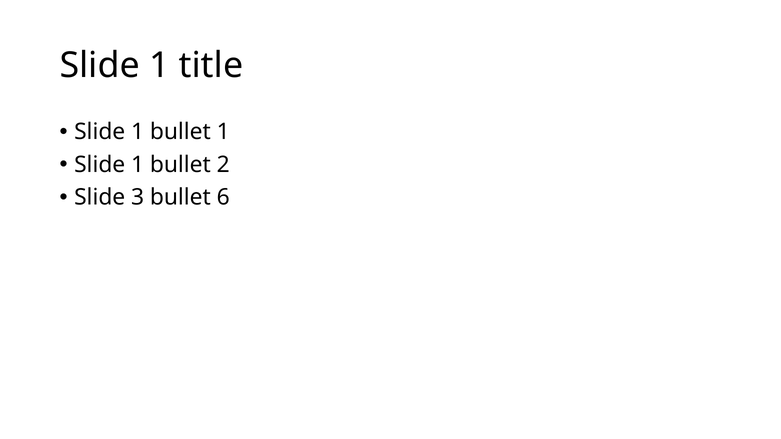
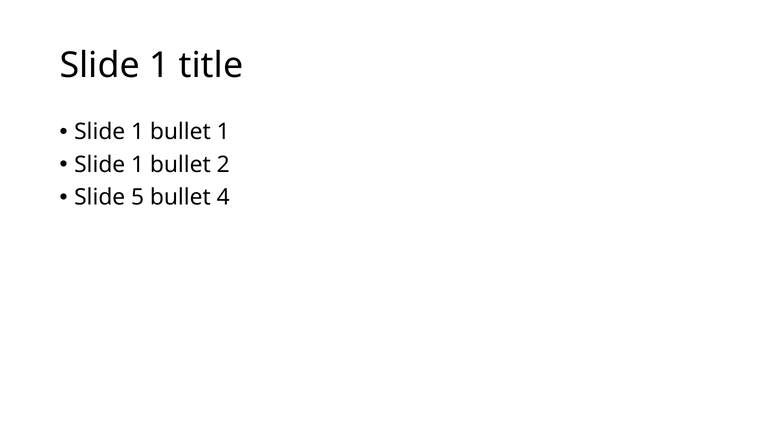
3: 3 -> 5 (138, 198)
6: 6 -> 4 (223, 198)
